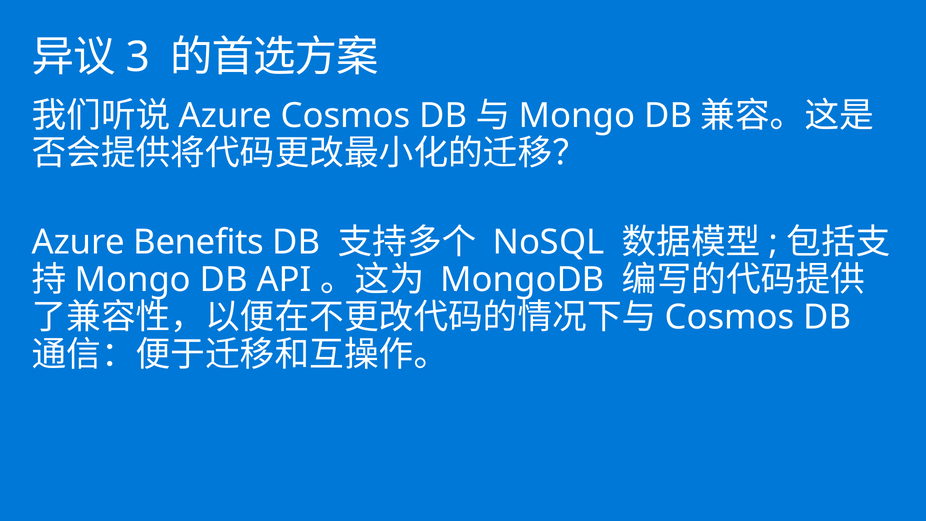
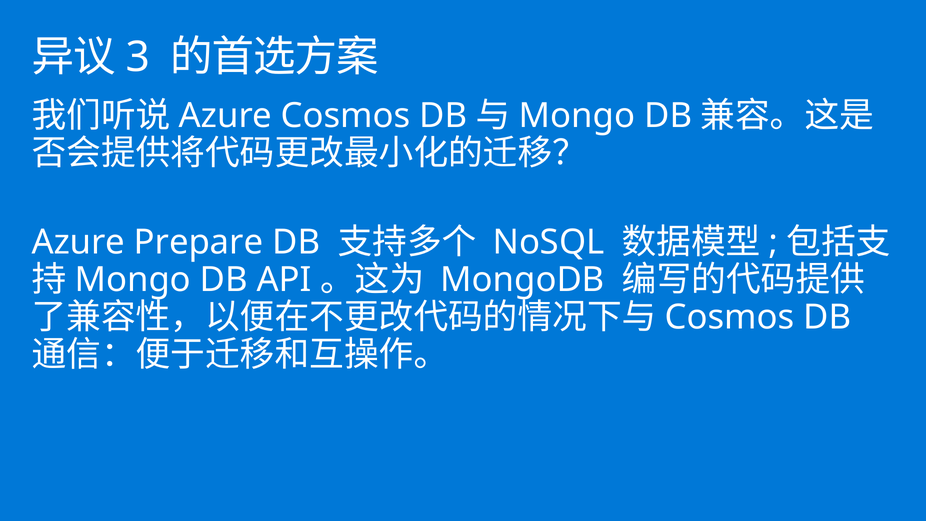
Benefits: Benefits -> Prepare (199, 242)
